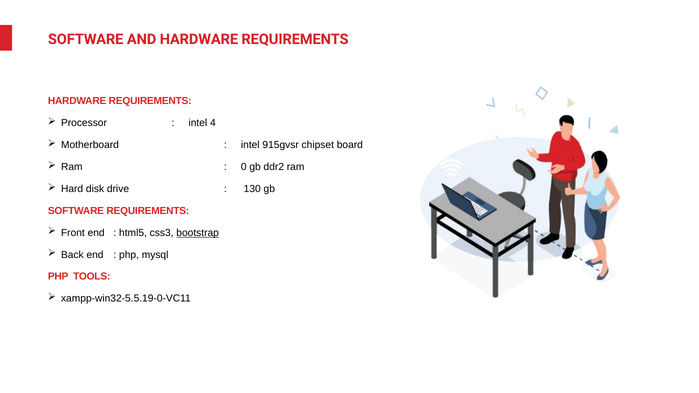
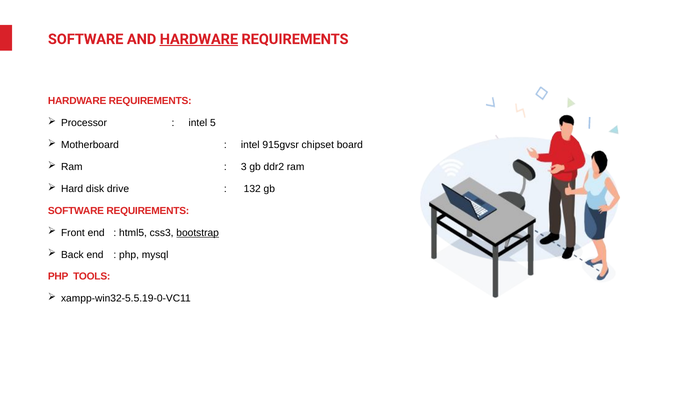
HARDWARE underline: none -> present (199, 39)
4: 4 -> 5 (213, 123)
0: 0 -> 3 (244, 167)
130: 130 -> 132 (252, 189)
